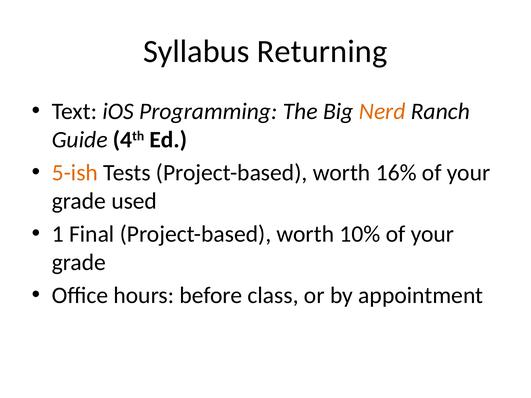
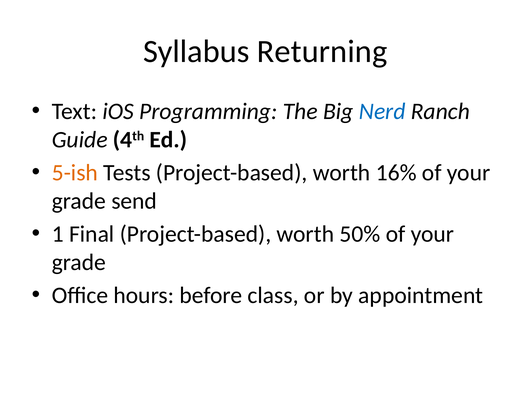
Nerd colour: orange -> blue (382, 111)
used: used -> send (134, 201)
10%: 10% -> 50% (360, 234)
